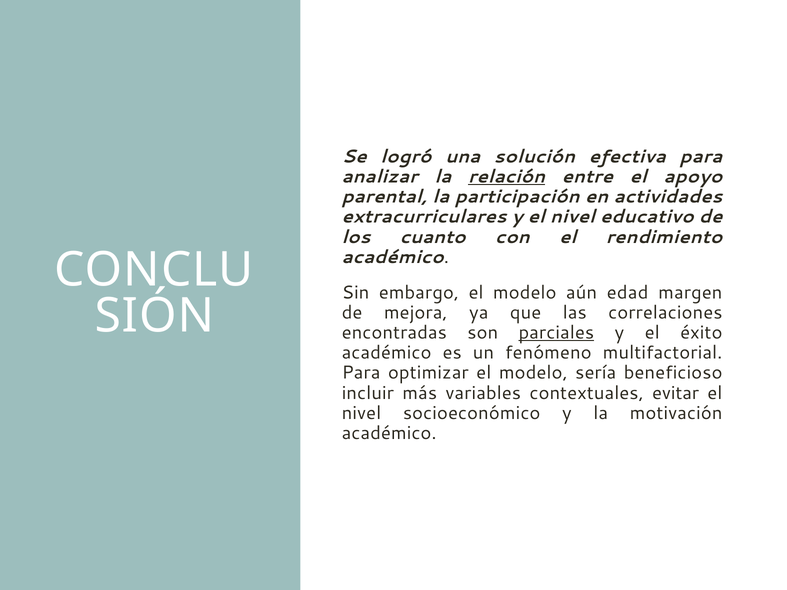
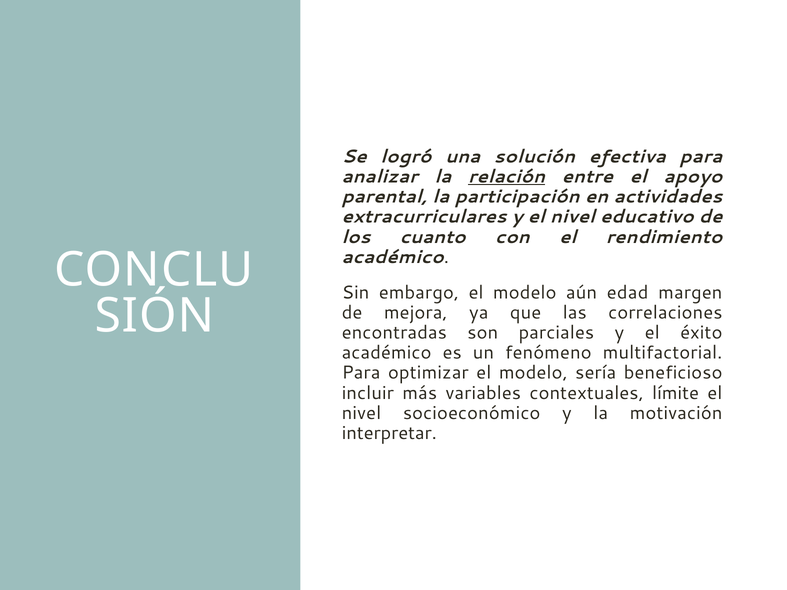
parciales underline: present -> none (556, 333)
evitar: evitar -> límite (676, 393)
académico: académico -> interpretar (389, 433)
